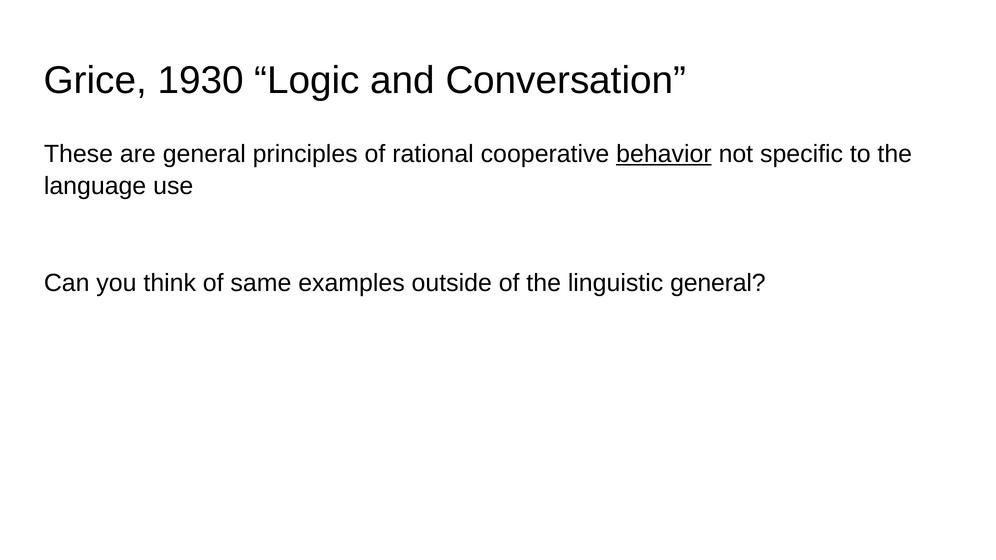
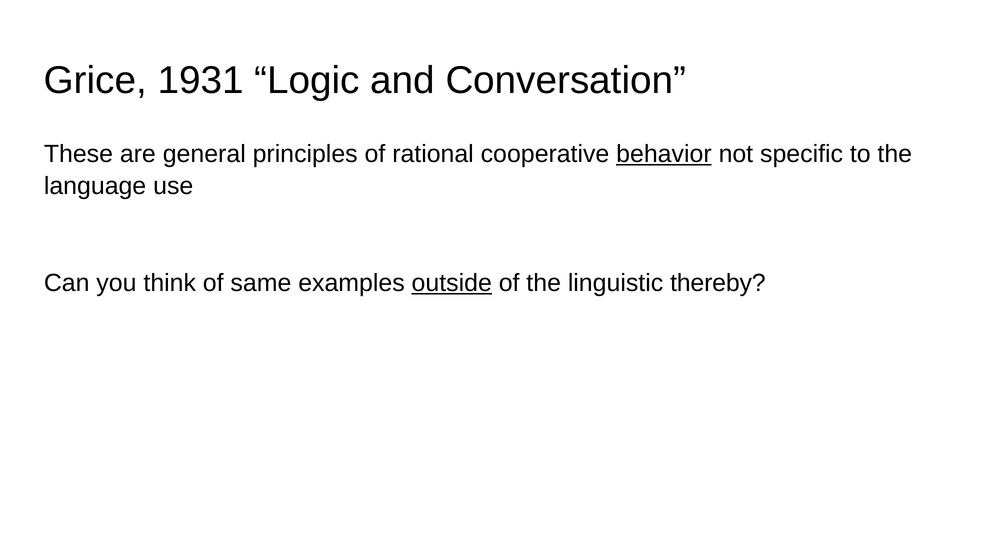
1930: 1930 -> 1931 (201, 81)
outside underline: none -> present (452, 283)
linguistic general: general -> thereby (718, 283)
